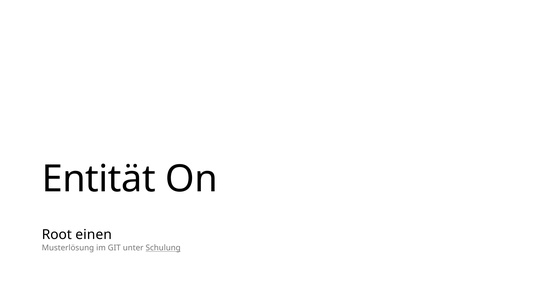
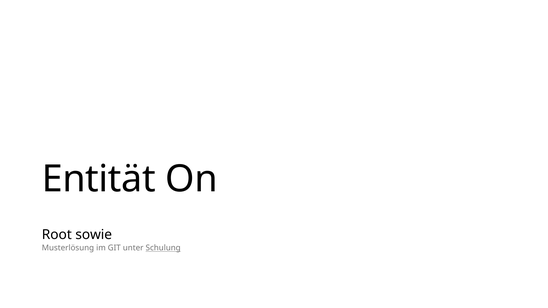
einen: einen -> sowie (94, 235)
